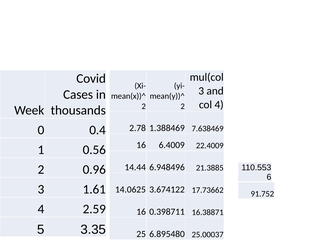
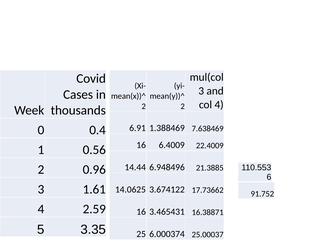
2.78: 2.78 -> 6.91 (138, 128)
0.398711: 0.398711 -> 3.465431 (167, 212)
6.895480: 6.895480 -> 6.000374 (167, 234)
